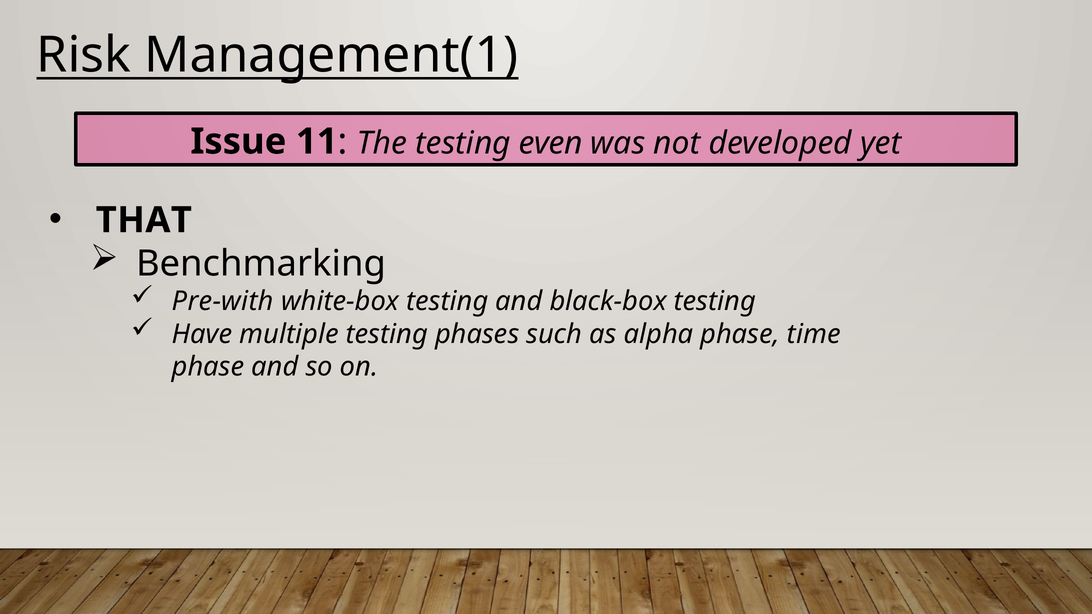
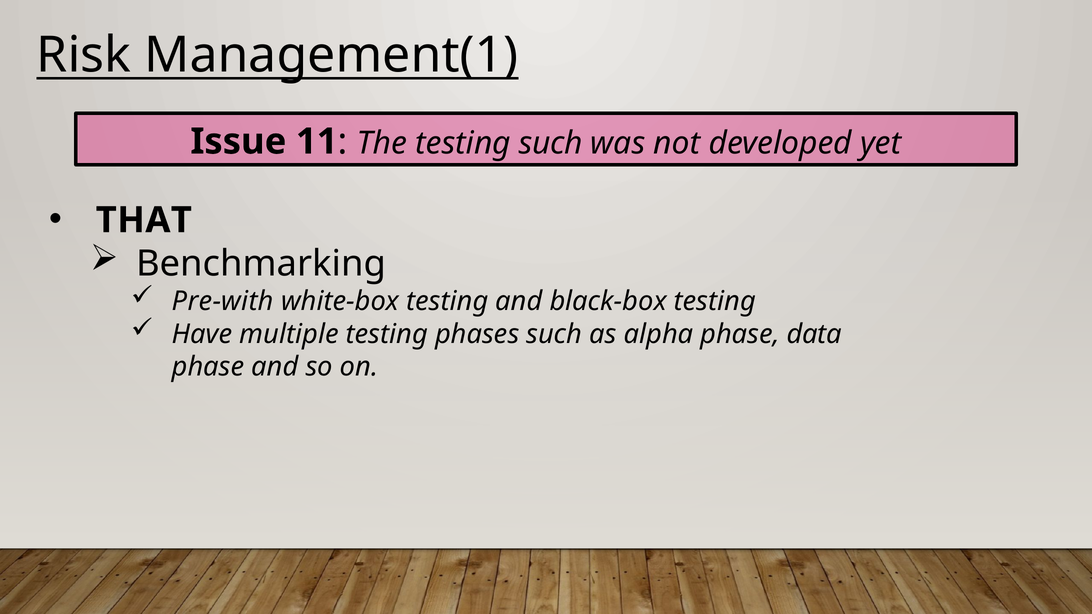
testing even: even -> such (551, 143)
time: time -> data (814, 334)
